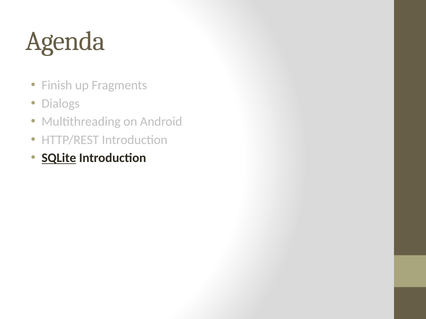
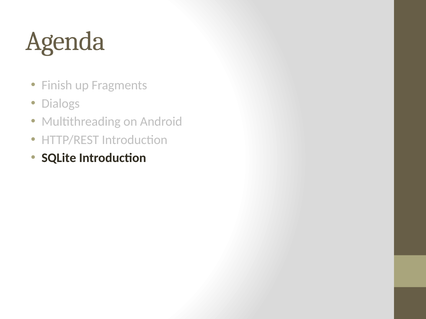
SQLite underline: present -> none (59, 158)
